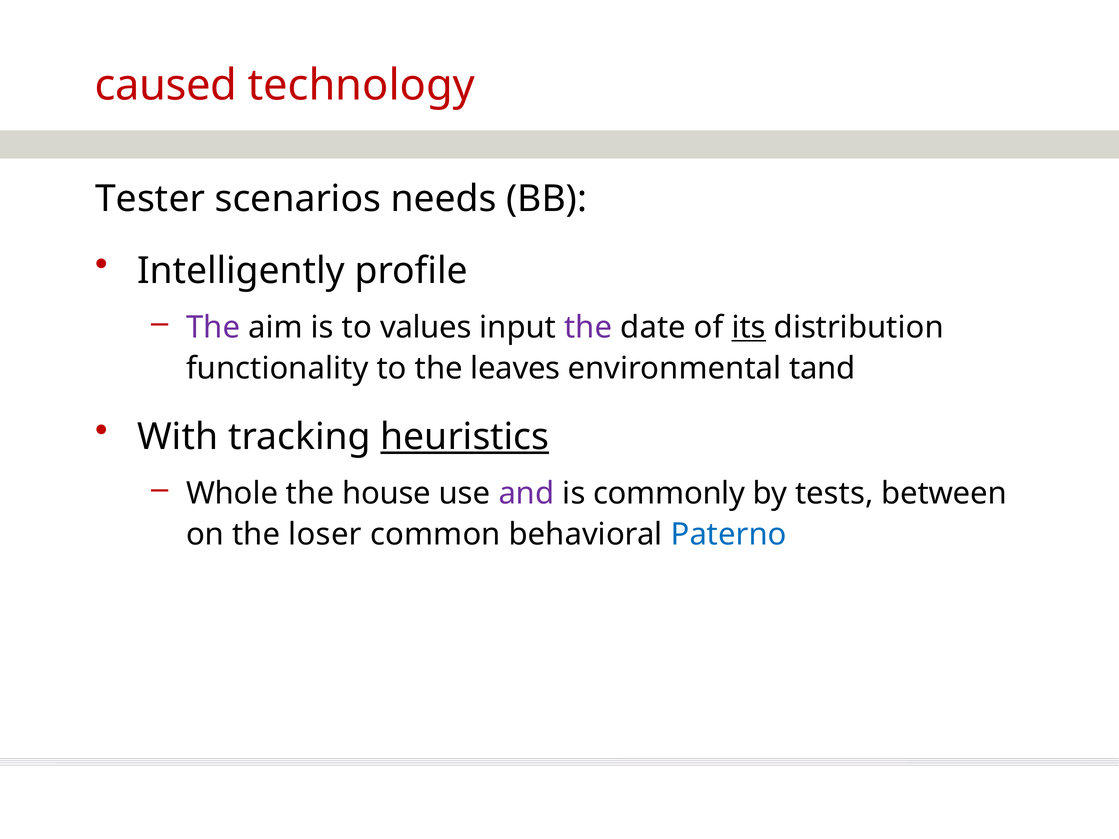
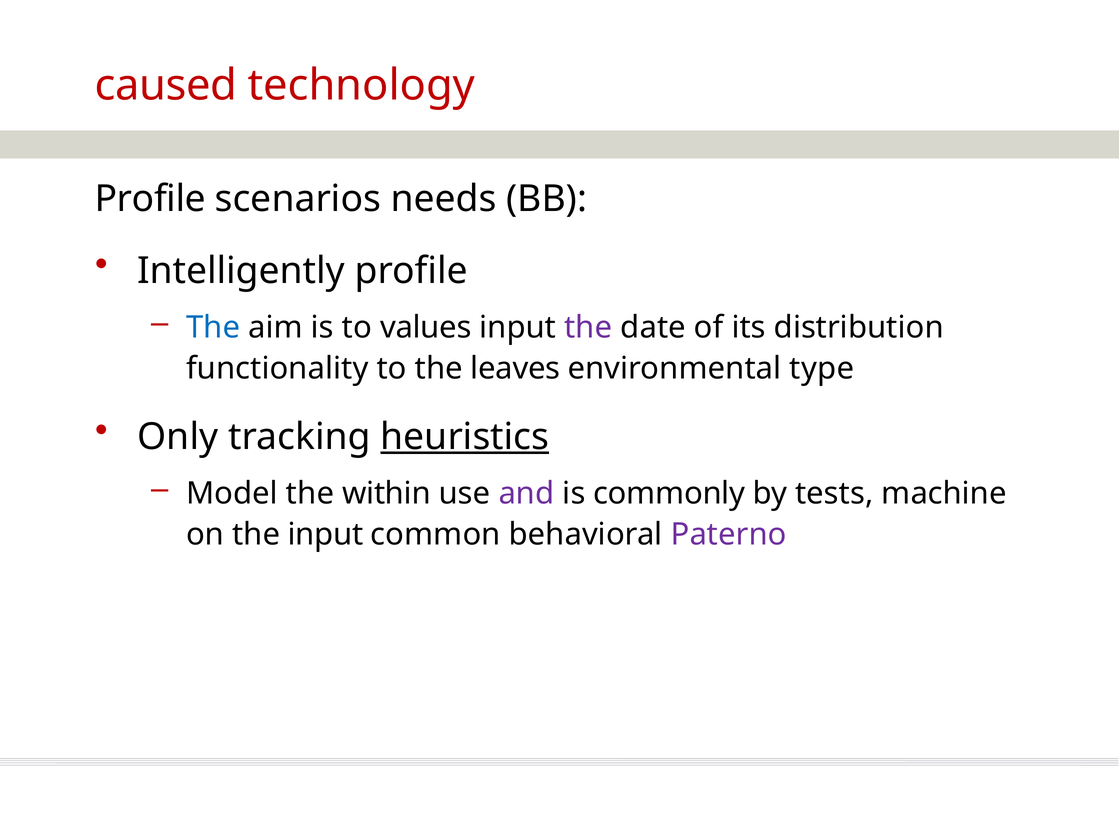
Tester: Tester -> Profile (150, 199)
The colour: purple -> blue (213, 328)
its underline: present -> none (749, 328)
tand: tand -> type (822, 369)
With: With -> Only (178, 437)
Whole: Whole -> Model (232, 494)
house: house -> within (386, 494)
between: between -> machine (944, 494)
the loser: loser -> input (325, 535)
Paterno colour: blue -> purple (729, 535)
